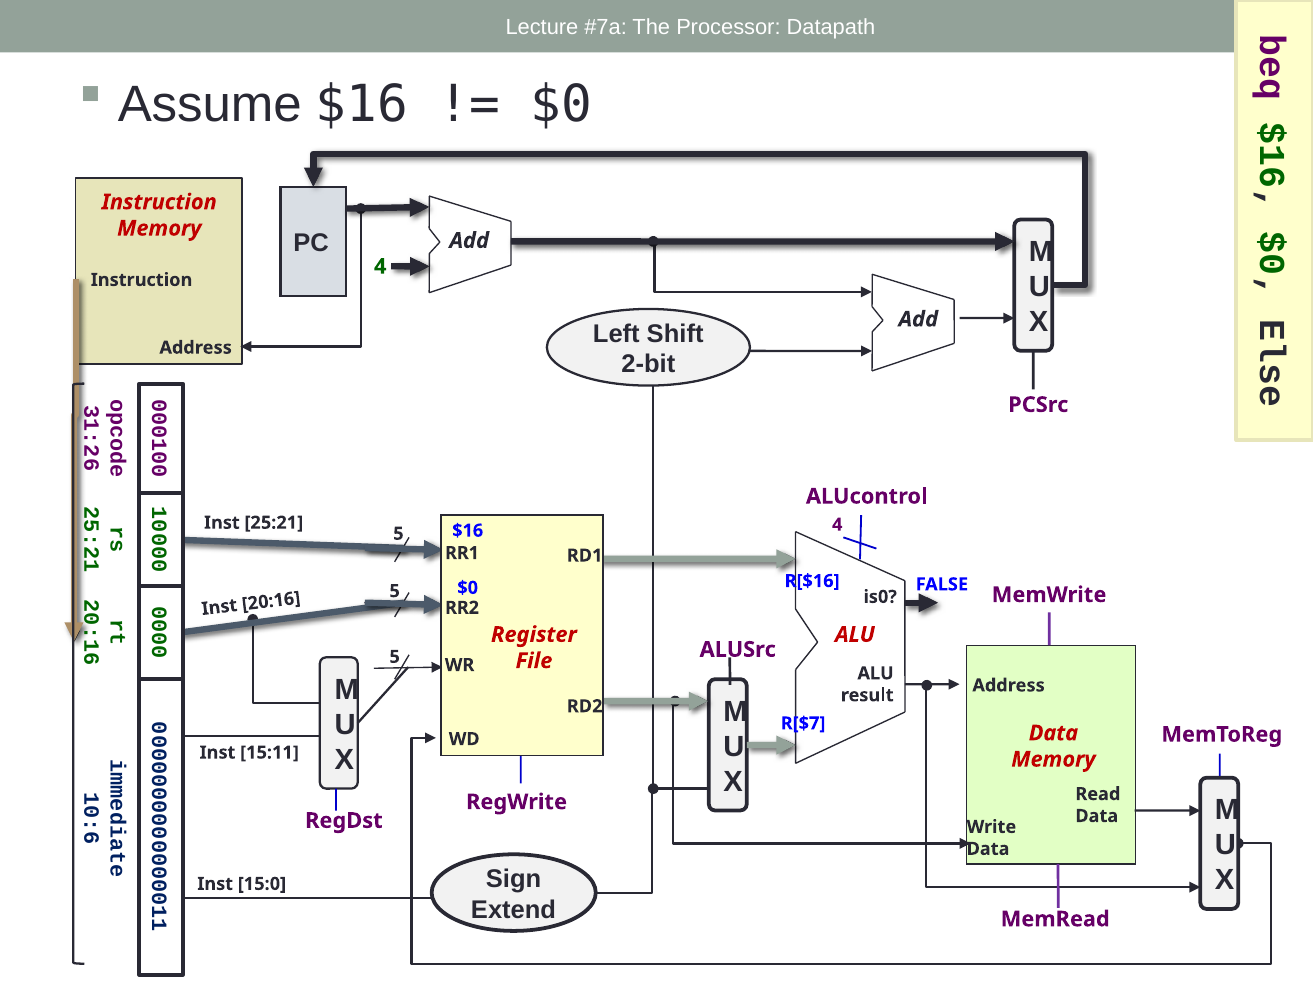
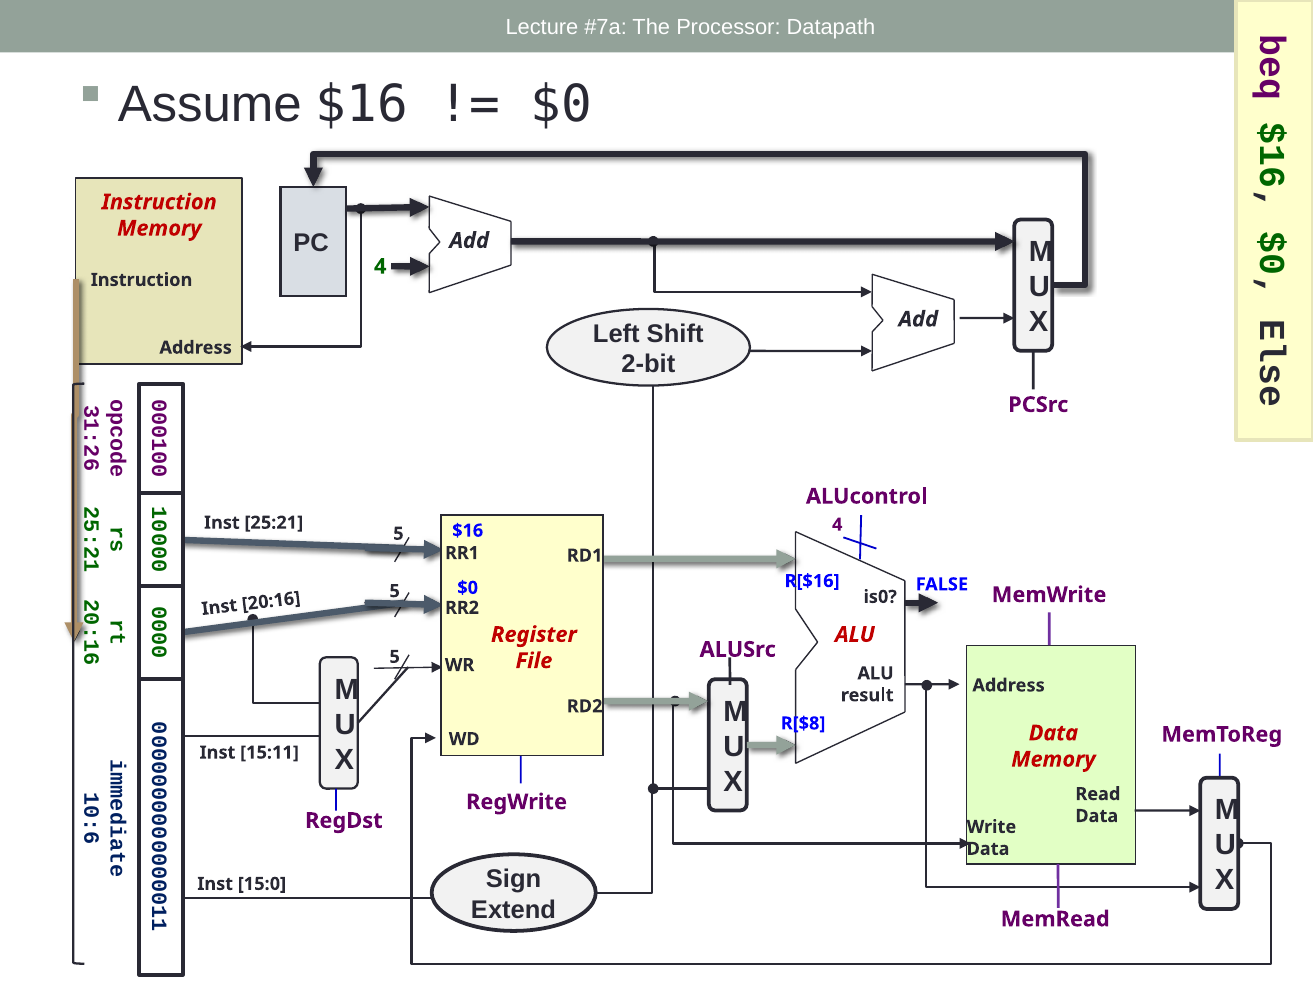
R[$7: R[$7 -> R[$8 (803, 723)
